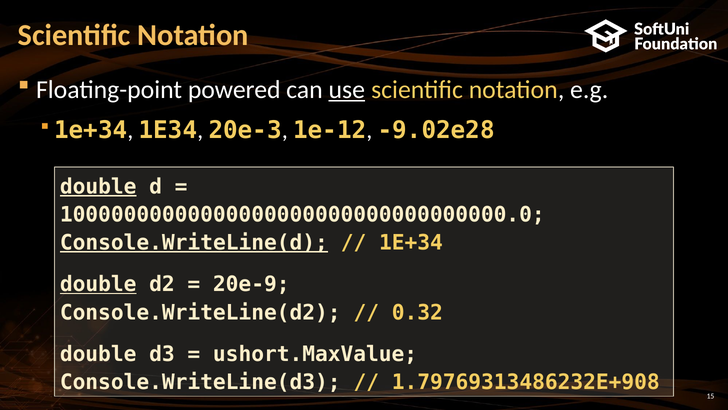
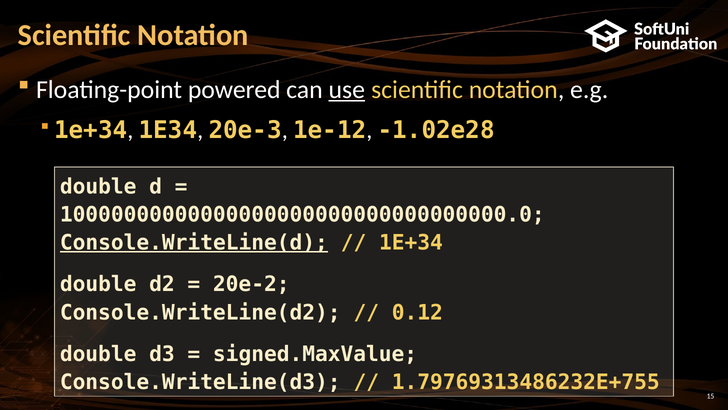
-9.02e28: -9.02e28 -> -1.02e28 (436, 130)
double underline: present -> none (98, 186)
double underline: present -> none (98, 284)
20e-9: 20e-9 -> 20e-2 (251, 284)
0.32: 0.32 -> 0.12 (417, 312)
ushort.MaxValue: ushort.MaxValue -> signed.MaxValue (315, 354)
1.79769313486232E+908: 1.79769313486232E+908 -> 1.79769313486232E+755 (526, 382)
